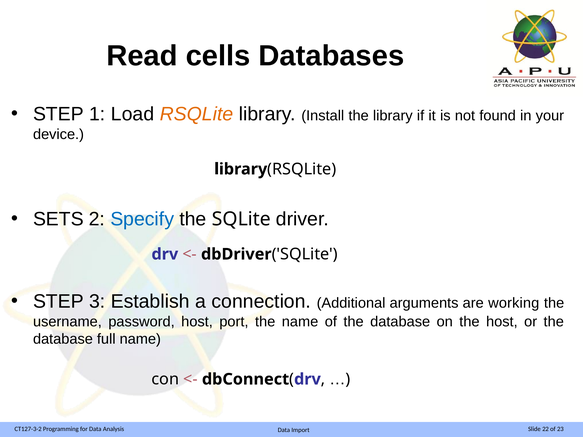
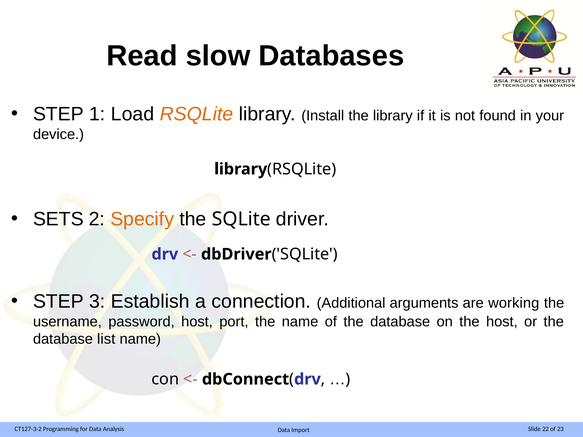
cells: cells -> slow (218, 56)
Specify colour: blue -> orange (142, 219)
full: full -> list (106, 339)
